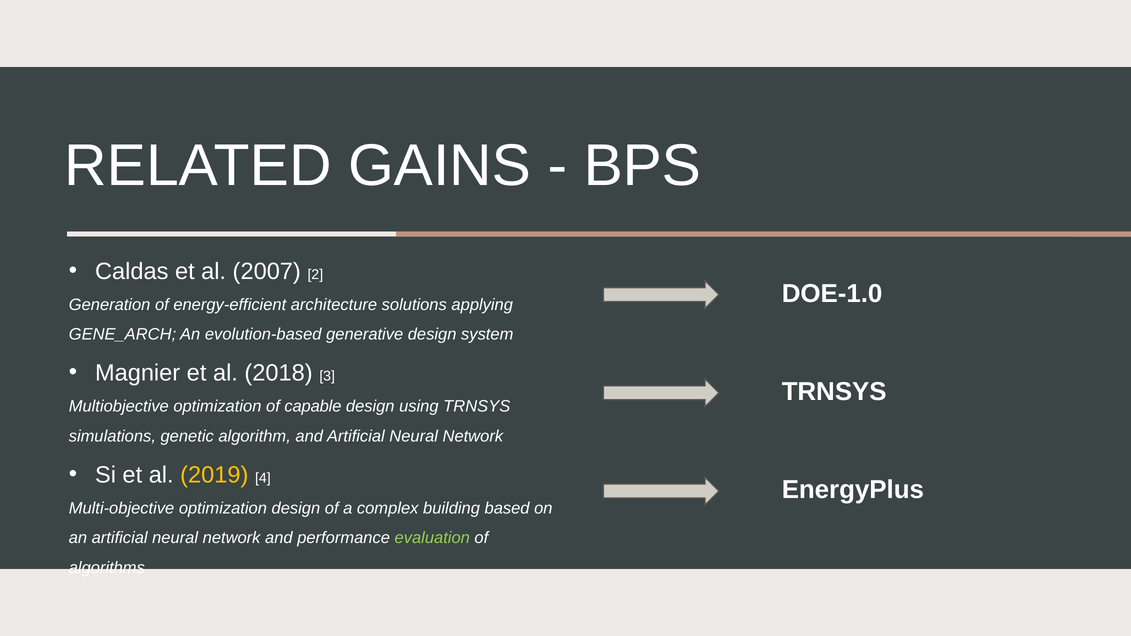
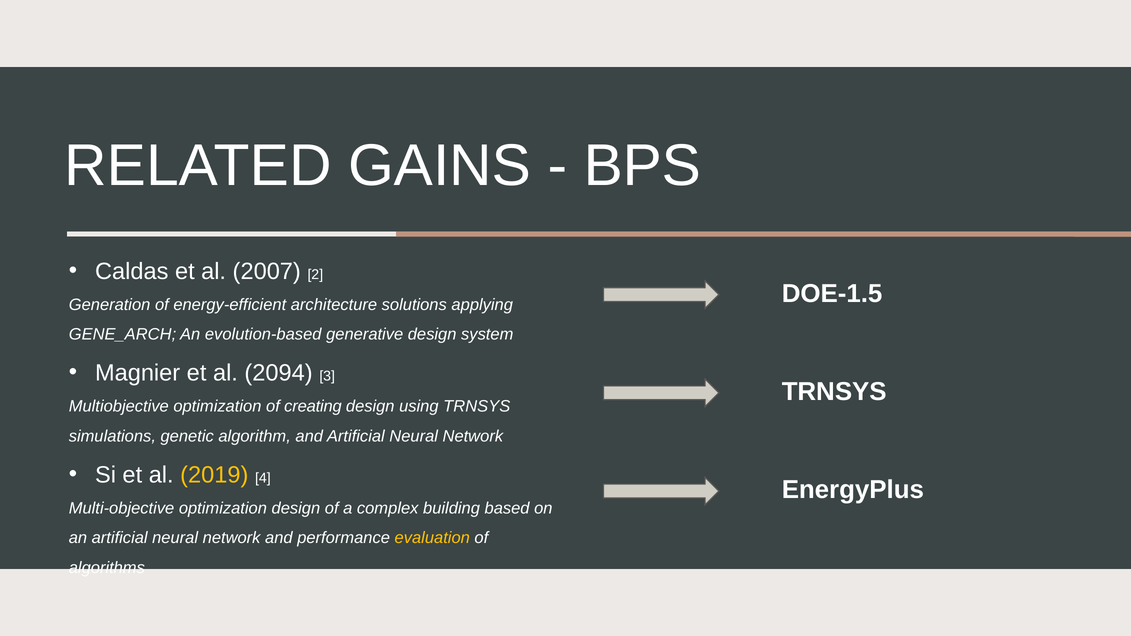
DOE-1.0: DOE-1.0 -> DOE-1.5 (832, 294)
2018: 2018 -> 2094 (279, 373)
capable: capable -> creating (313, 407)
evaluation colour: light green -> yellow (432, 538)
